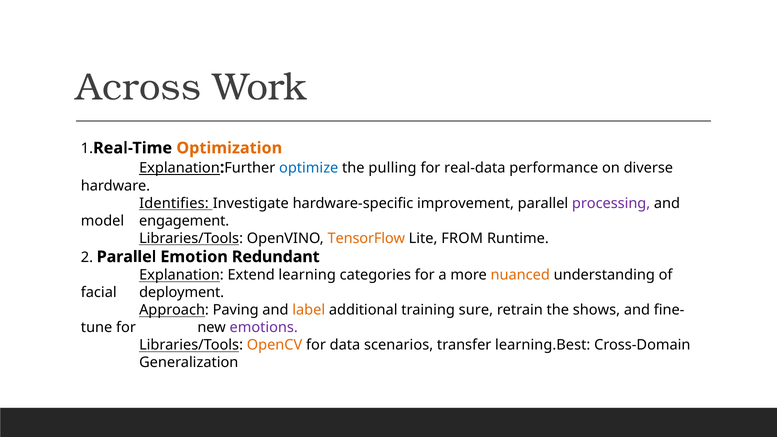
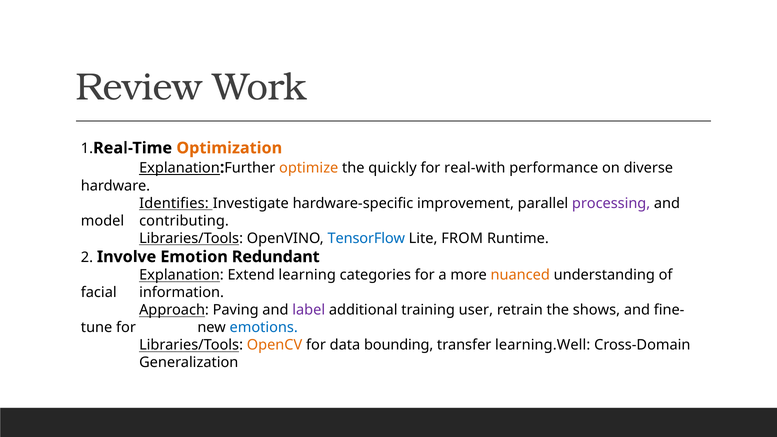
Across: Across -> Review (139, 87)
optimize colour: blue -> orange (309, 168)
pulling: pulling -> quickly (393, 168)
real-data: real-data -> real-with (475, 168)
engagement: engagement -> contributing (184, 221)
TensorFlow colour: orange -> blue (366, 238)
2 Parallel: Parallel -> Involve (127, 257)
deployment: deployment -> information (182, 293)
label colour: orange -> purple (309, 310)
sure: sure -> user (476, 310)
emotions colour: purple -> blue (264, 328)
scenarios: scenarios -> bounding (399, 345)
learning.Best: learning.Best -> learning.Well (543, 345)
